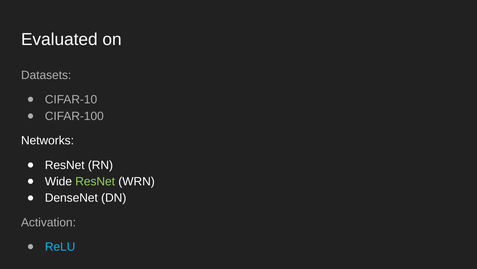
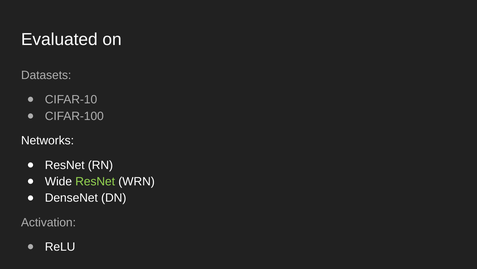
ReLU colour: light blue -> white (60, 246)
